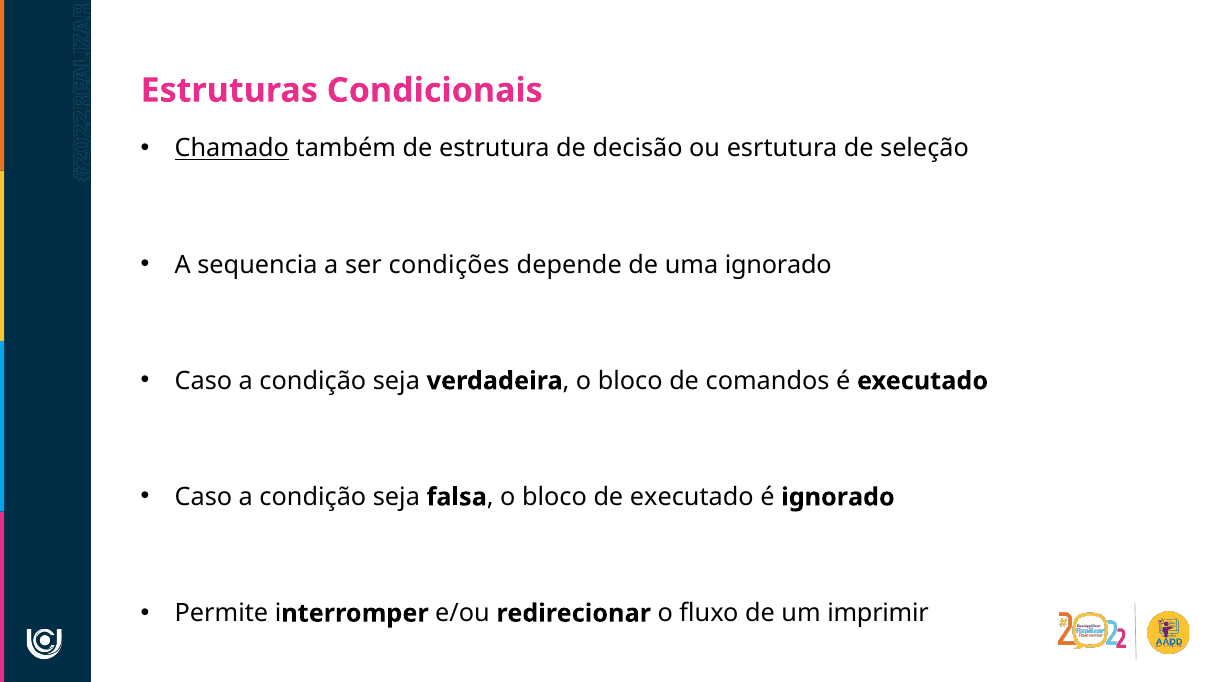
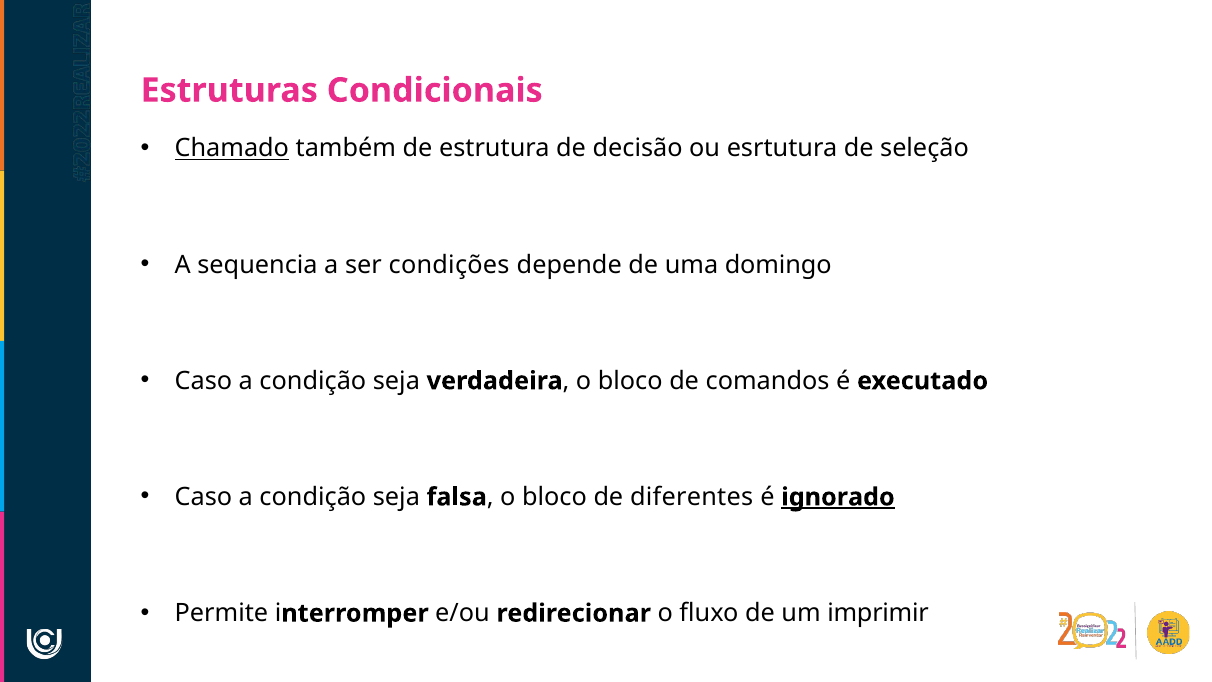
uma ignorado: ignorado -> domingo (778, 265)
de executado: executado -> diferentes (692, 497)
ignorado underline: none -> present (838, 497)
